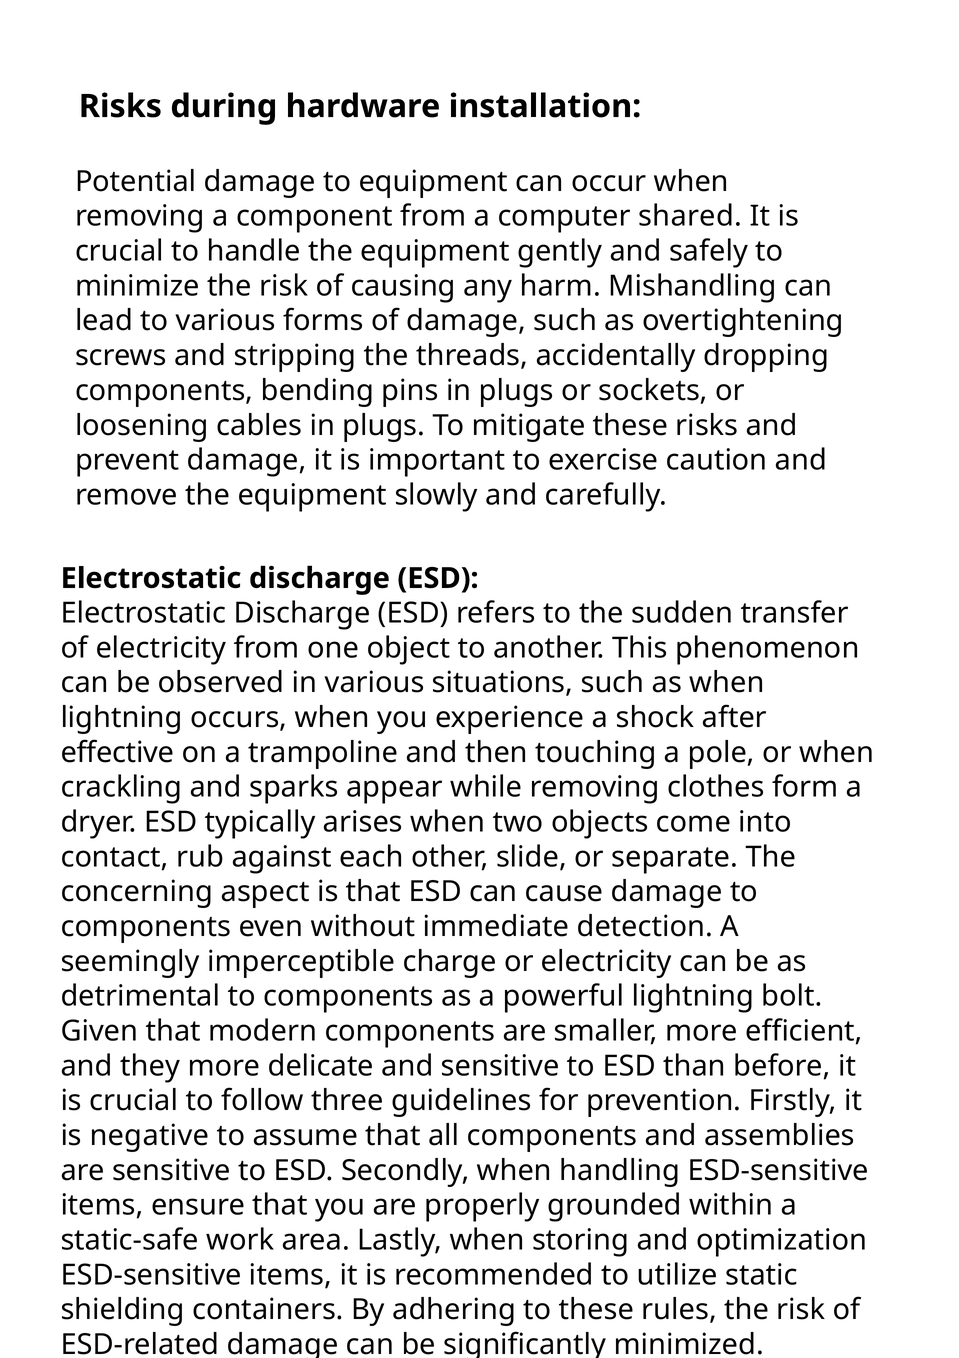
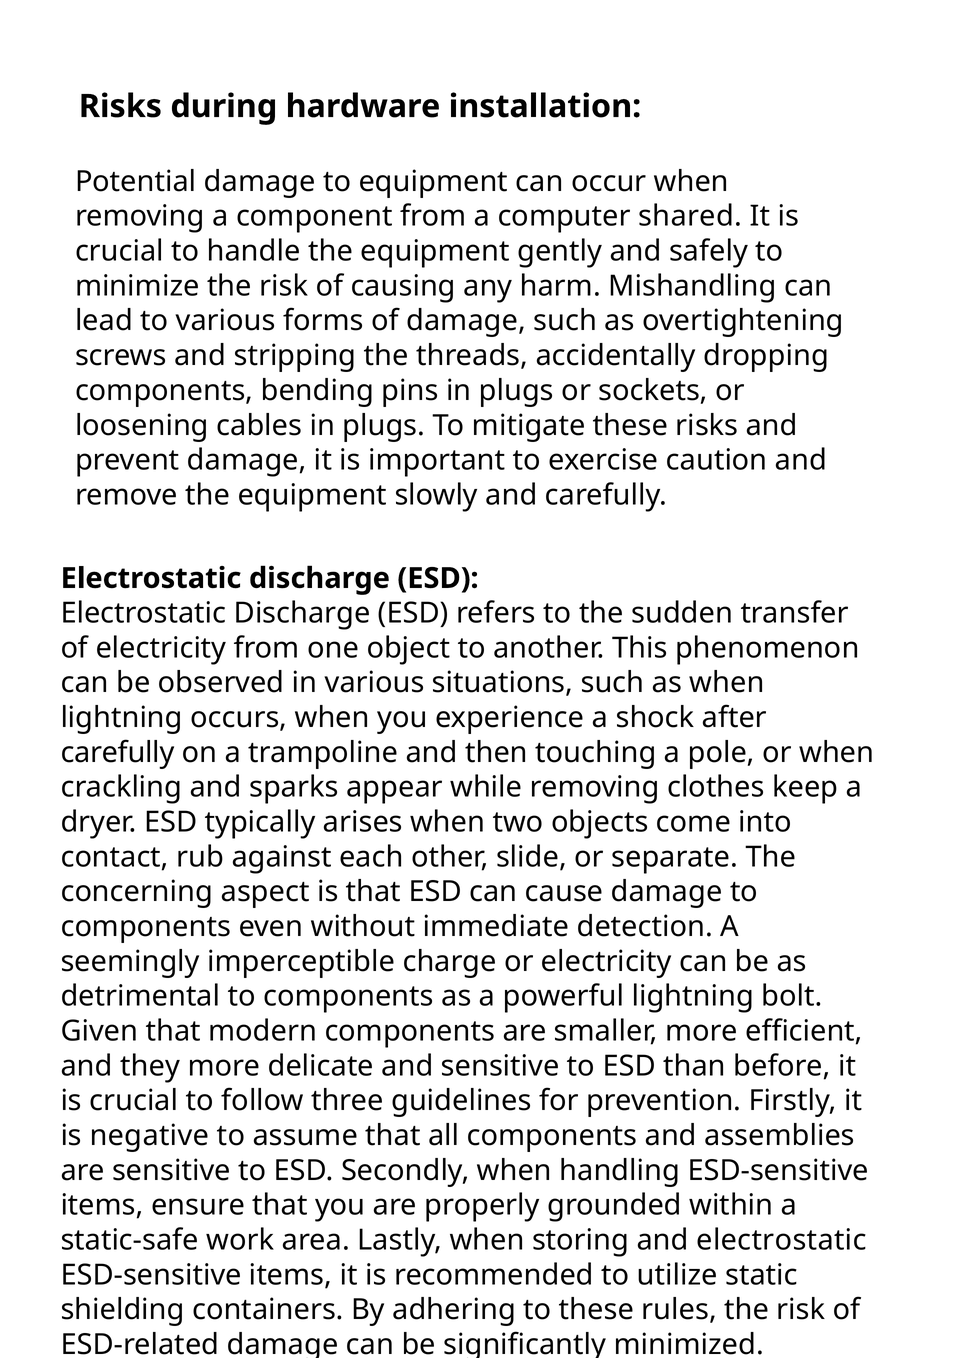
effective: effective -> carefully (117, 752)
form: form -> keep (805, 787)
and optimization: optimization -> electrostatic (781, 1239)
